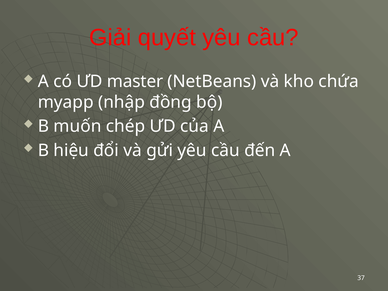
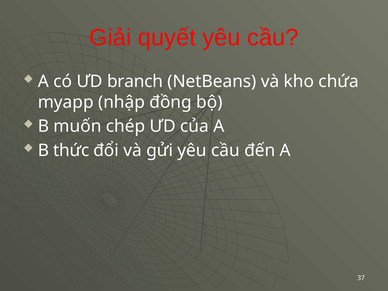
master: master -> branch (135, 81)
hiệu: hiệu -> thức (71, 150)
